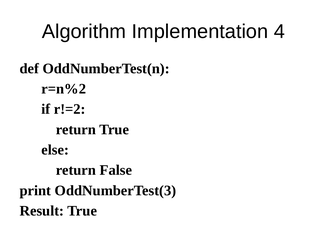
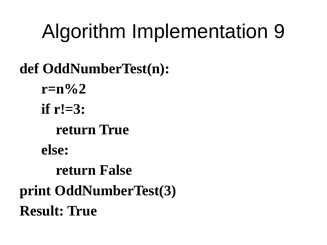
4: 4 -> 9 (279, 32)
r!=2: r!=2 -> r!=3 (70, 109)
